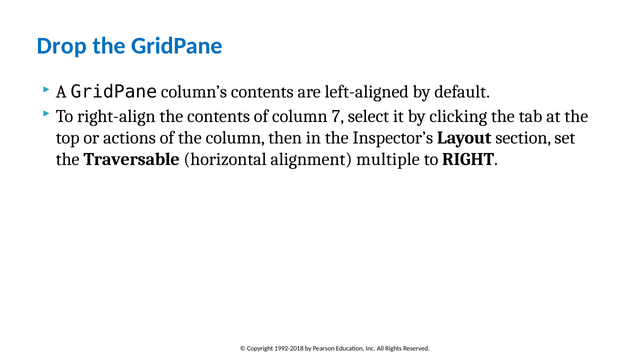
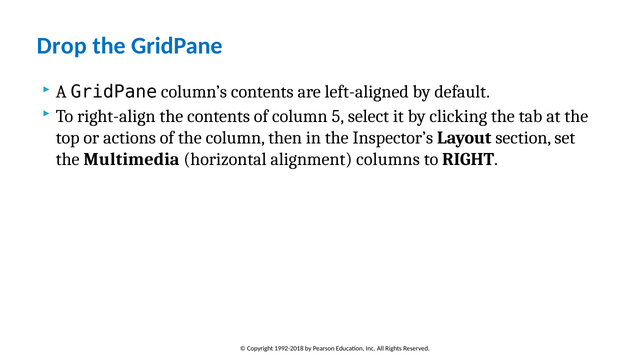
7: 7 -> 5 (338, 116)
Traversable: Traversable -> Multimedia (131, 159)
multiple: multiple -> columns (388, 159)
